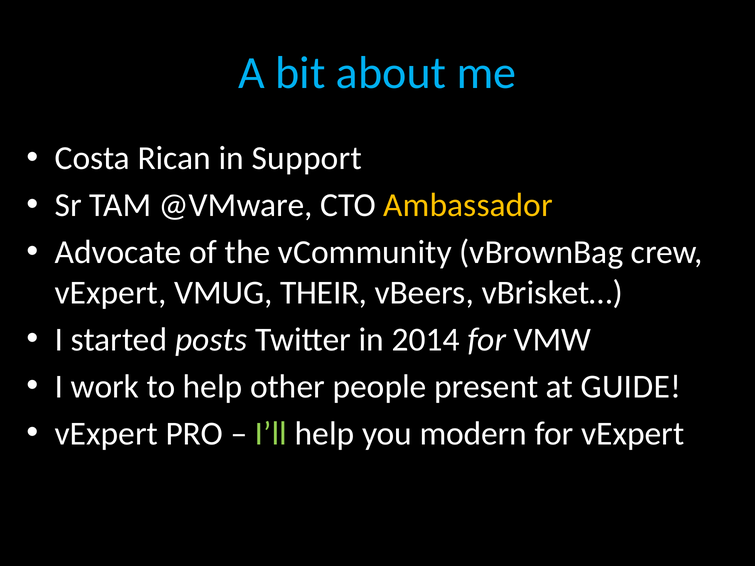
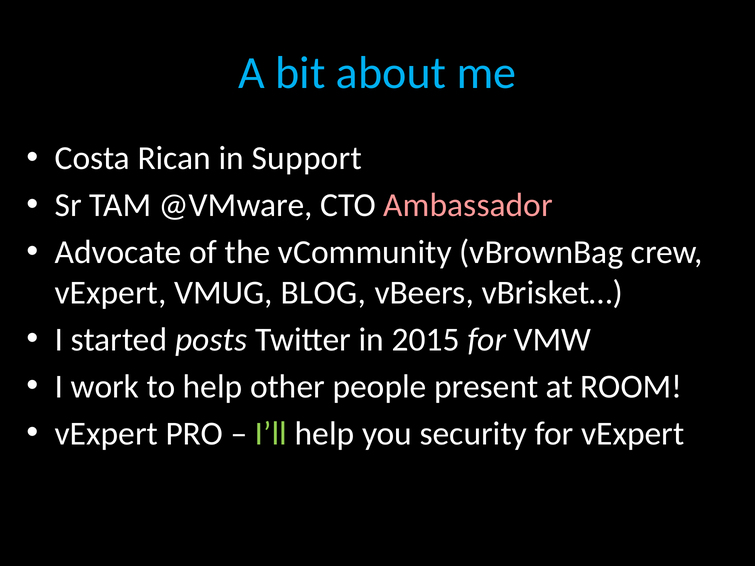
Ambassador colour: yellow -> pink (468, 205)
THEIR: THEIR -> BLOG (324, 293)
2014: 2014 -> 2015 (426, 340)
GUIDE: GUIDE -> ROOM (631, 387)
modern: modern -> security (473, 434)
